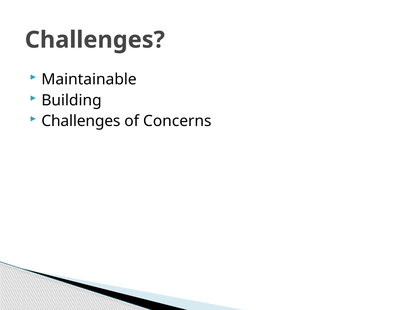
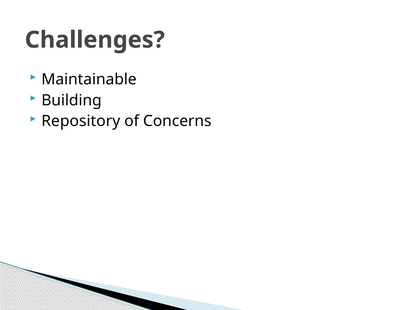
Challenges: Challenges -> Repository (81, 121)
